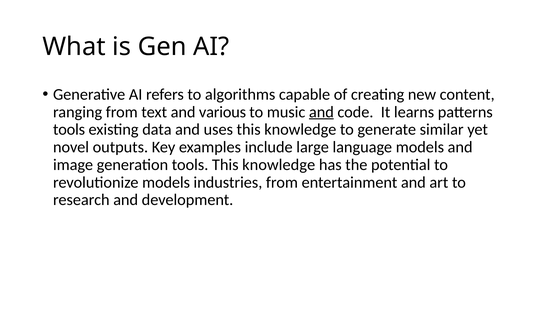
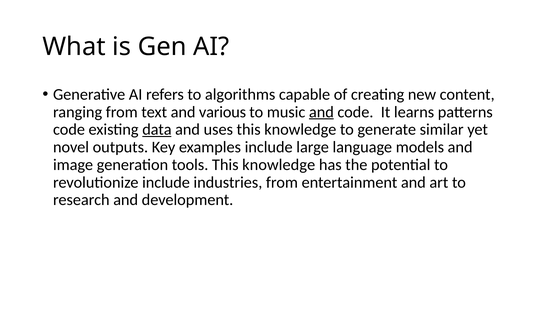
tools: tools -> code (69, 130)
data underline: none -> present (157, 130)
revolutionize models: models -> include (166, 182)
